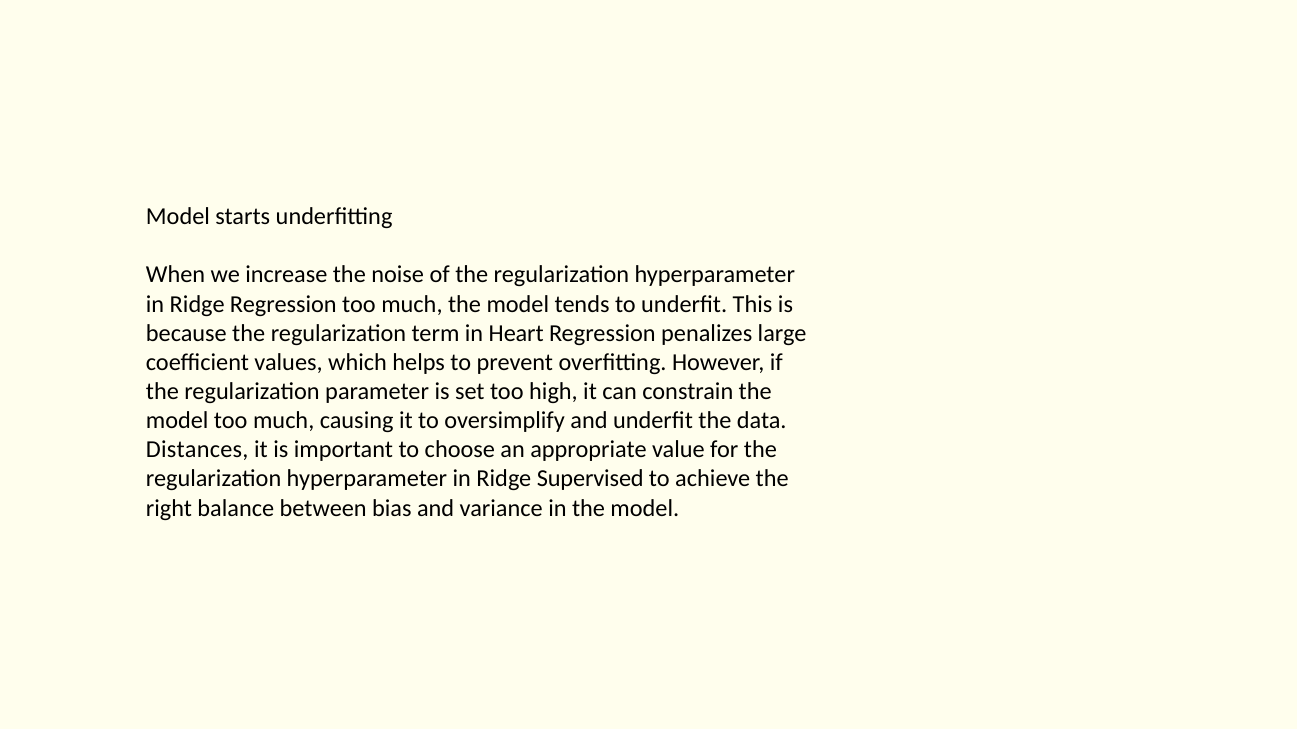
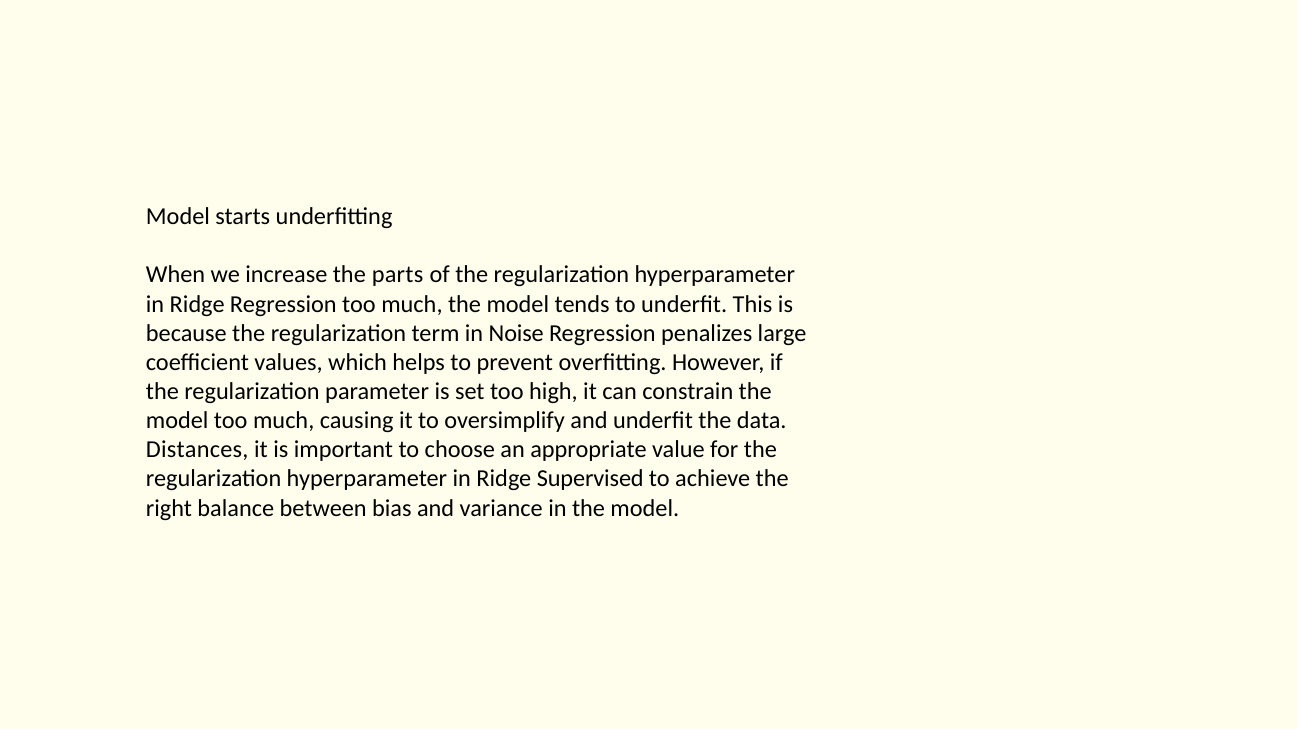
noise: noise -> parts (398, 275)
Heart: Heart -> Noise (516, 333)
